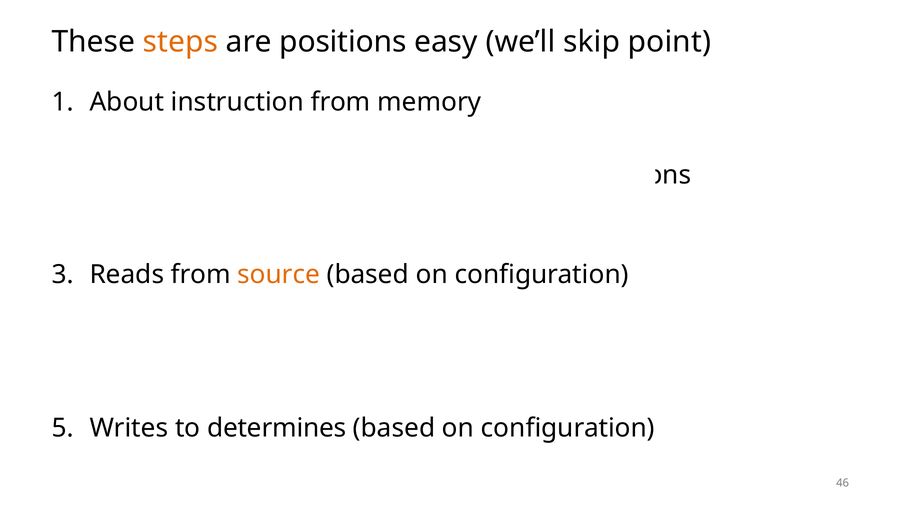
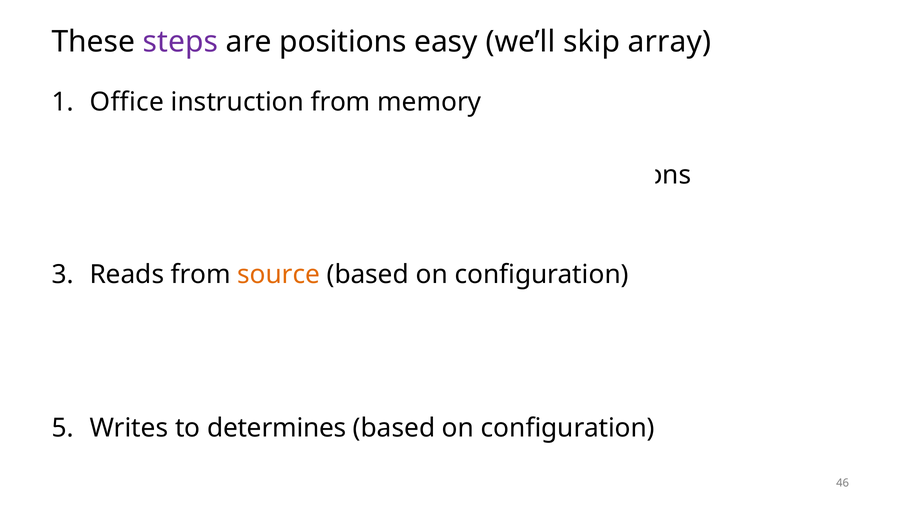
steps colour: orange -> purple (180, 42)
point: point -> array (669, 42)
About: About -> Office (127, 102)
